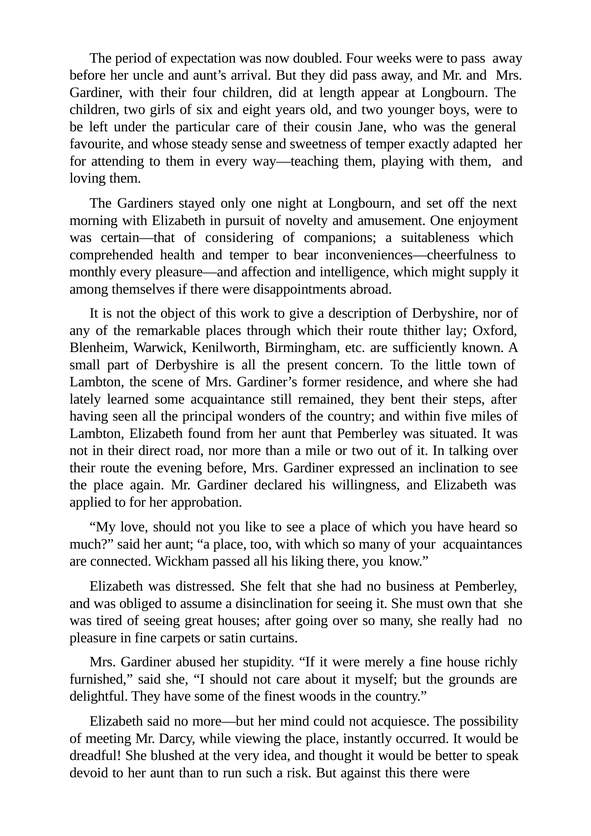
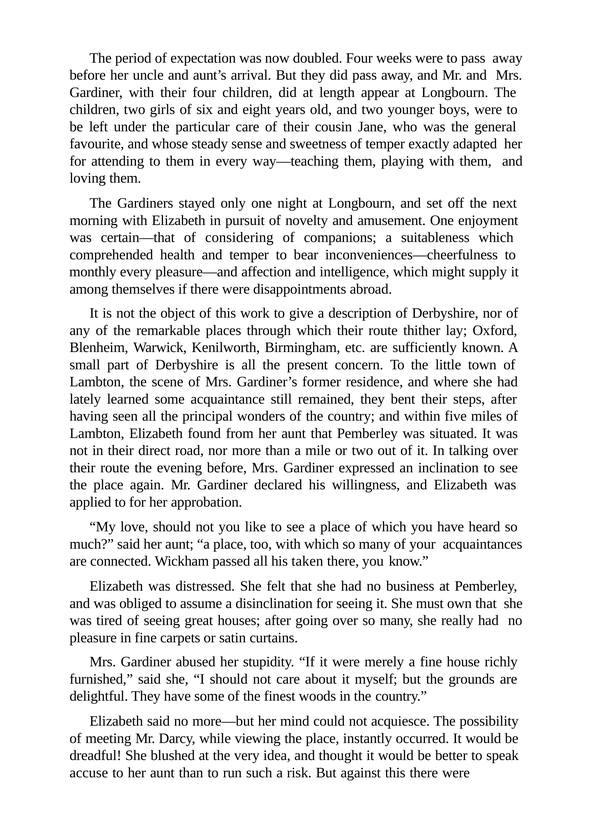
liking: liking -> taken (307, 561)
devoid: devoid -> accuse (89, 773)
